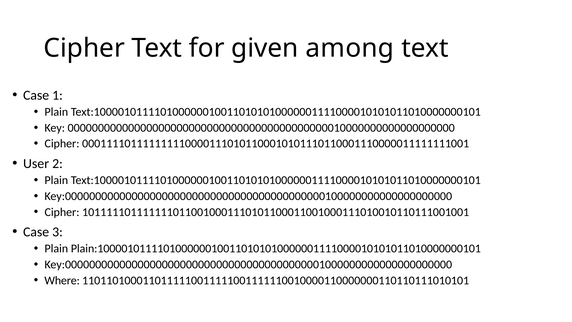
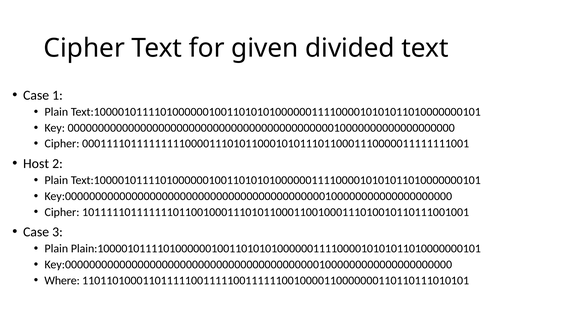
among: among -> divided (350, 48)
User: User -> Host (36, 163)
